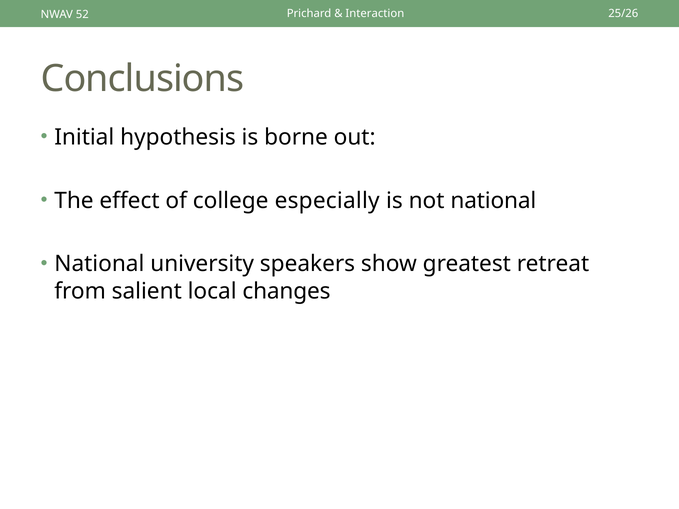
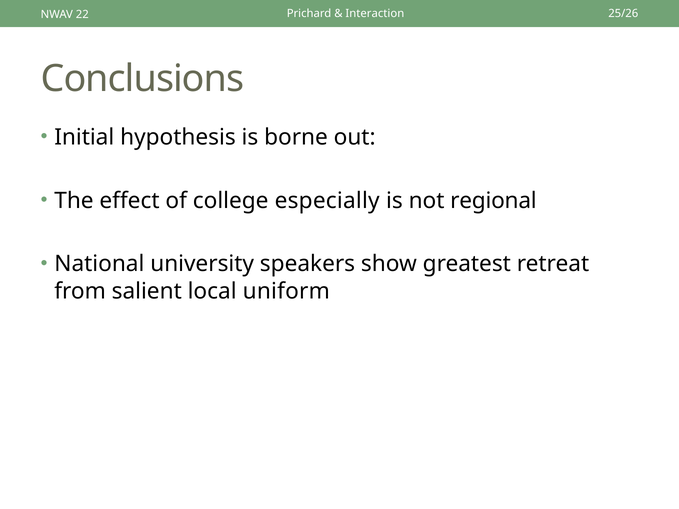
52: 52 -> 22 (82, 14)
not national: national -> regional (493, 201)
changes: changes -> uniform (286, 291)
